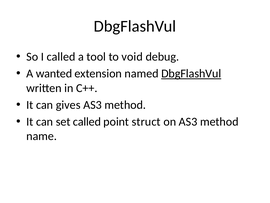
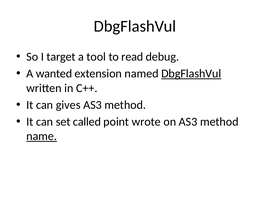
I called: called -> target (61, 57)
void: void -> read (132, 57)
struct: struct -> wrote (146, 121)
name underline: none -> present (42, 136)
